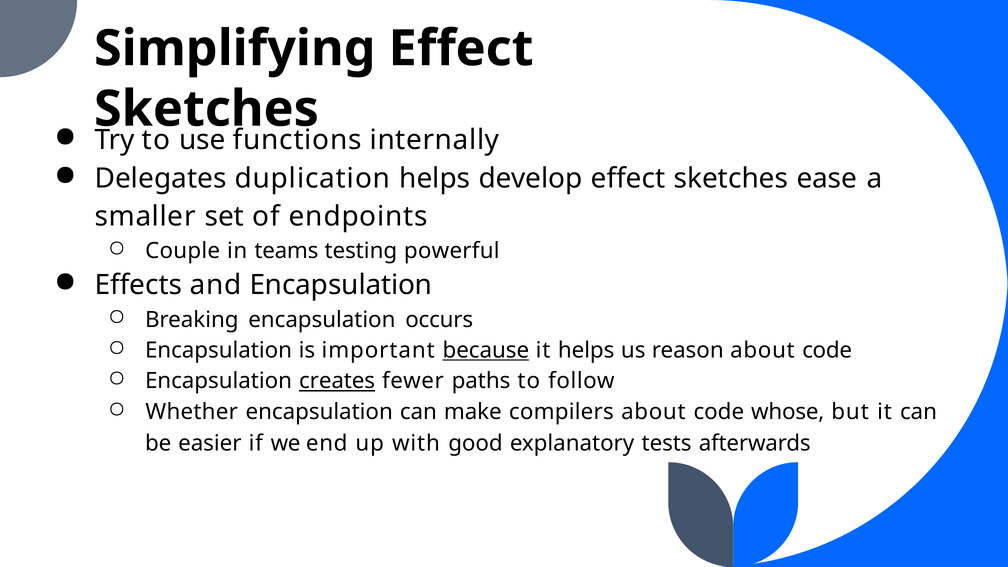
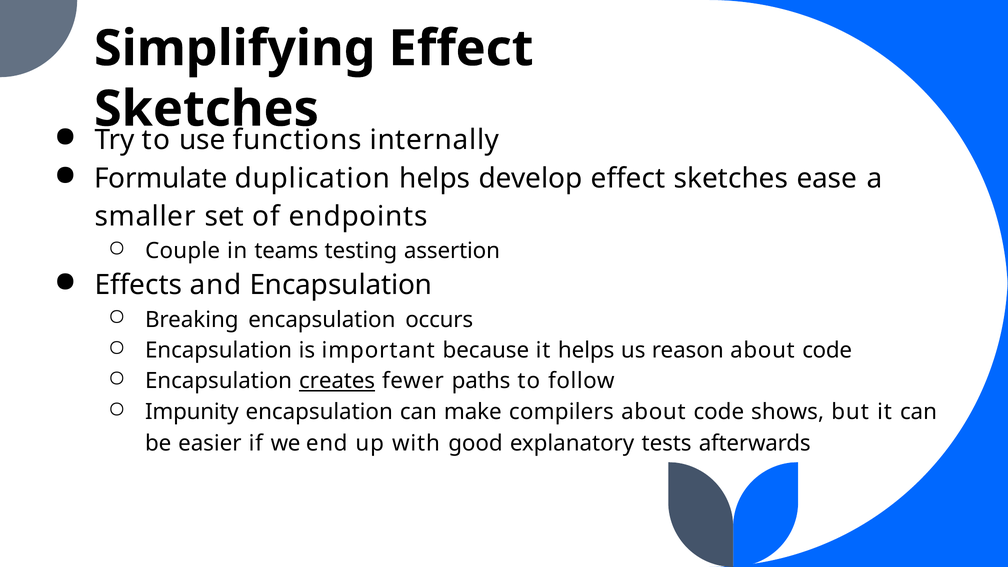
Delegates: Delegates -> Formulate (161, 178)
powerful: powerful -> assertion (452, 251)
because underline: present -> none (486, 350)
Whether: Whether -> Impunity (192, 412)
whose: whose -> shows (788, 412)
